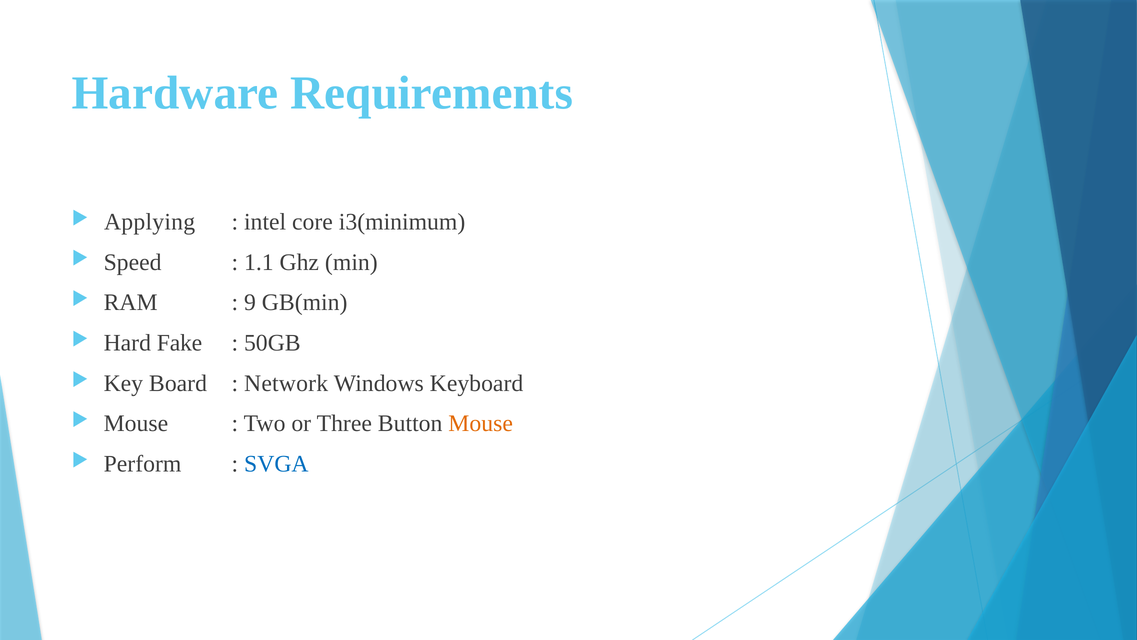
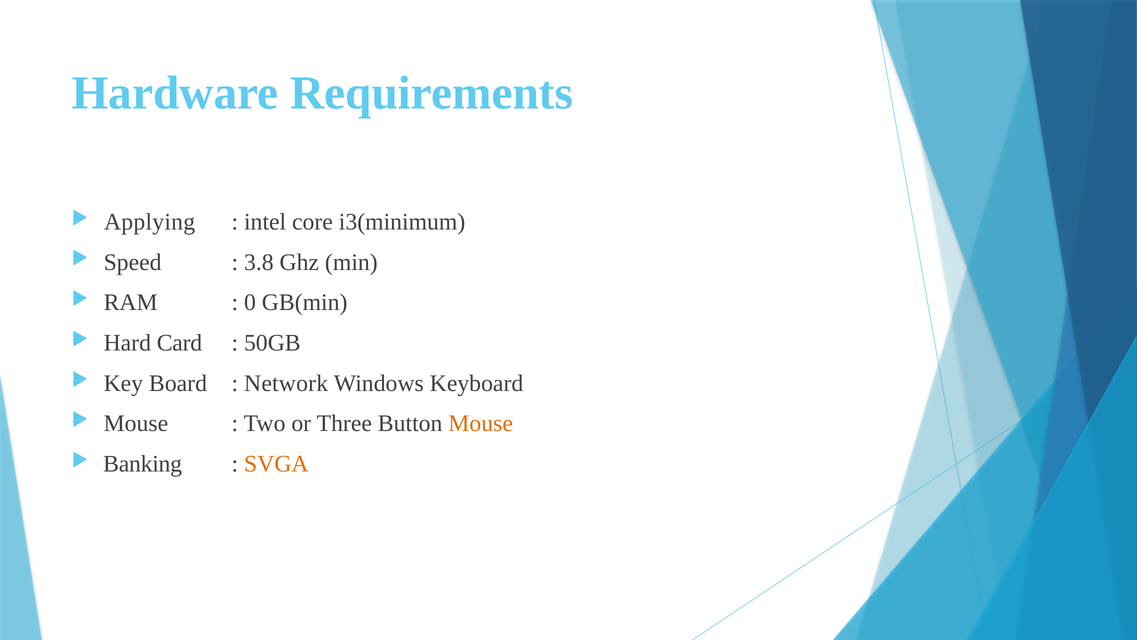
1.1: 1.1 -> 3.8 (259, 262)
9: 9 -> 0 (250, 302)
Fake: Fake -> Card (179, 343)
Perform: Perform -> Banking (143, 464)
SVGA colour: blue -> orange (276, 464)
